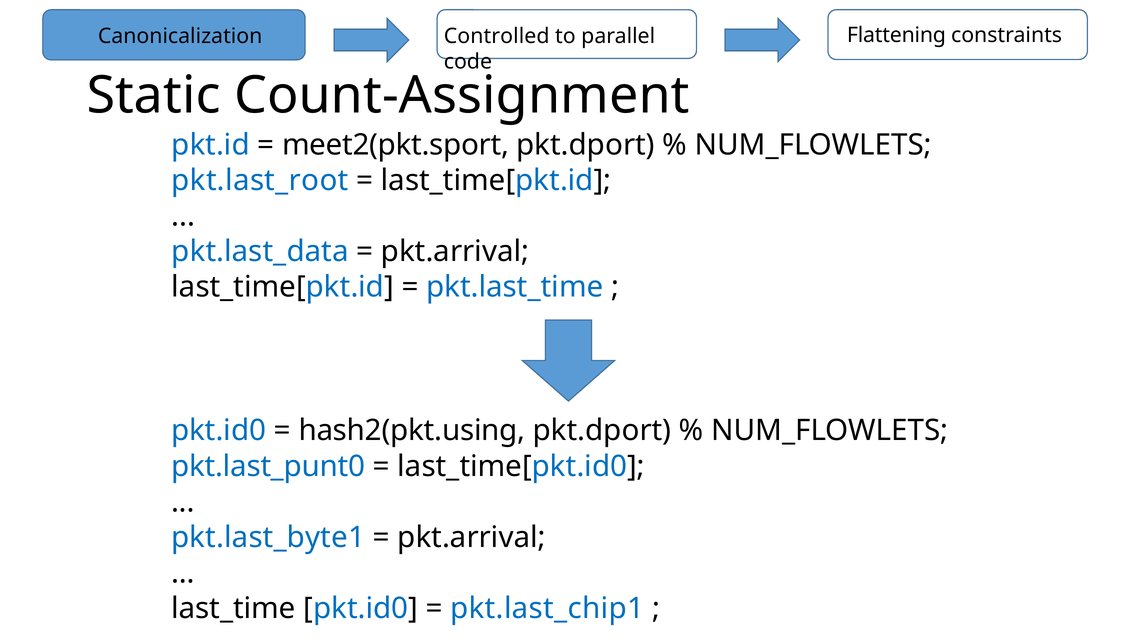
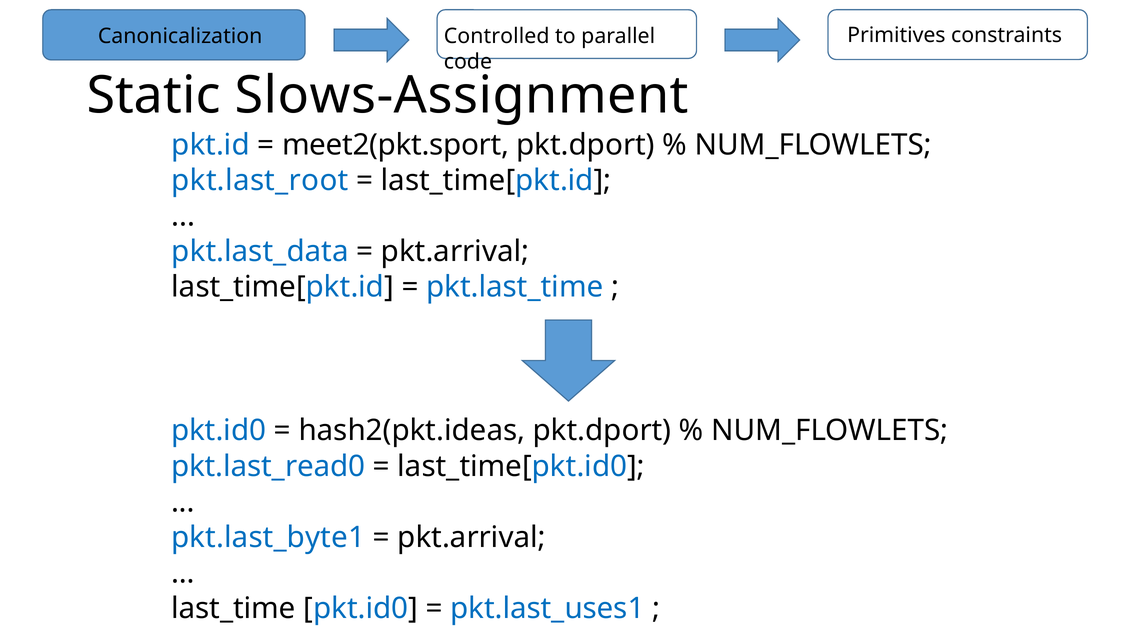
Flattening: Flattening -> Primitives (896, 35)
Count-Assignment: Count-Assignment -> Slows-Assignment (462, 96)
hash2(pkt.using: hash2(pkt.using -> hash2(pkt.ideas (412, 430)
pkt.last_punt0: pkt.last_punt0 -> pkt.last_read0 (268, 466)
pkt.last_chip1: pkt.last_chip1 -> pkt.last_uses1 (547, 608)
